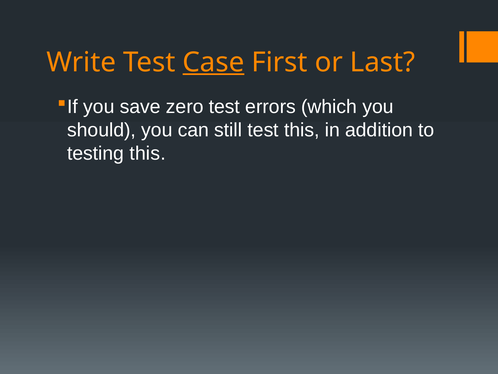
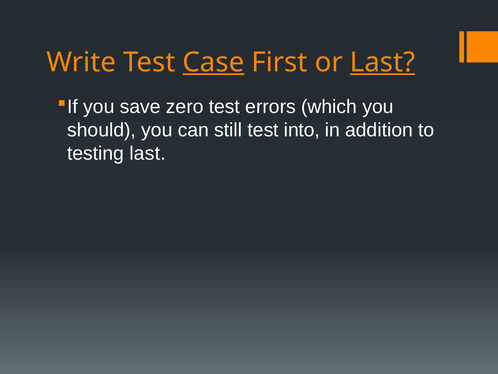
Last underline: none -> present (383, 62)
test this: this -> into (302, 130)
testing this: this -> last (148, 153)
